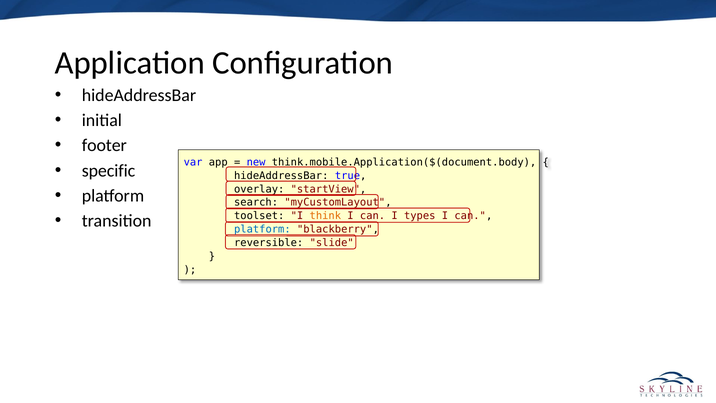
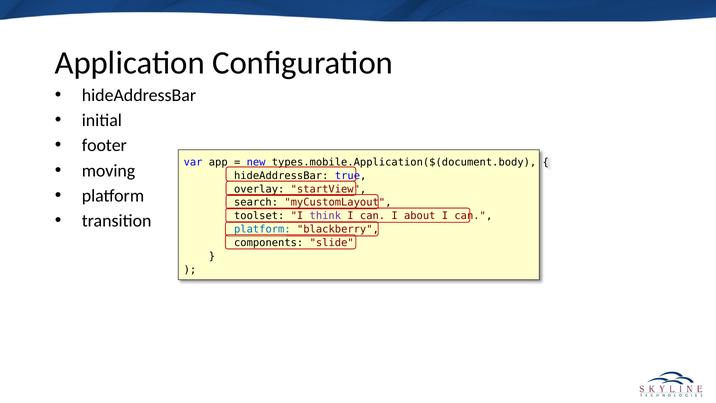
think.mobile.Application($(document.body: think.mobile.Application($(document.body -> types.mobile.Application($(document.body (404, 162)
specific: specific -> moving (108, 171)
think colour: orange -> purple (325, 216)
types: types -> about (420, 216)
reversible: reversible -> components (269, 243)
